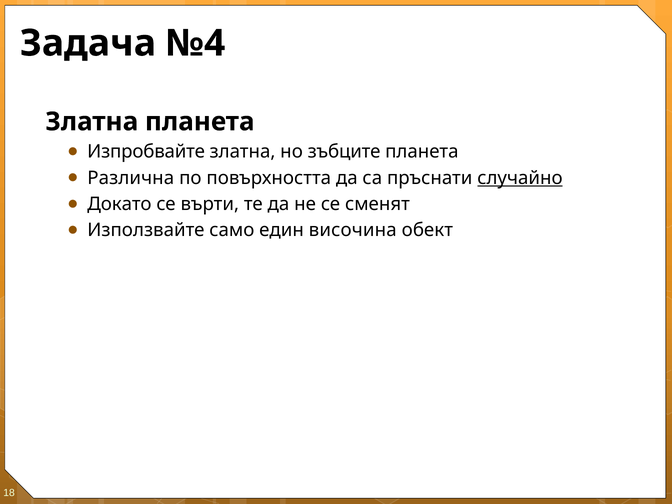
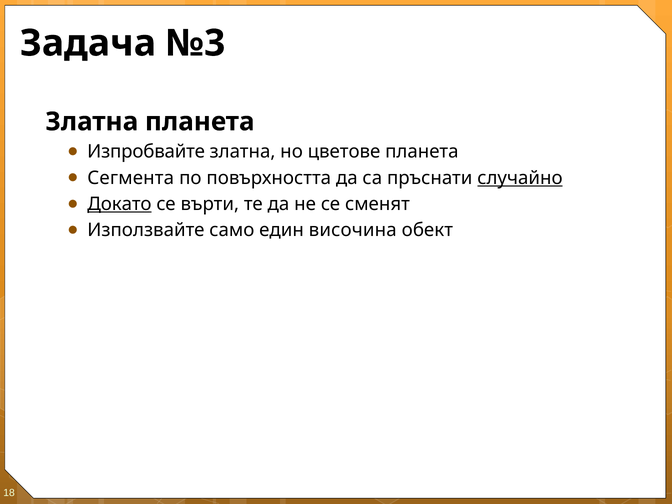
№4: №4 -> №3 (196, 43)
зъбците: зъбците -> цветове (344, 152)
Различна: Различна -> Сегмента (131, 178)
Докато underline: none -> present (119, 204)
